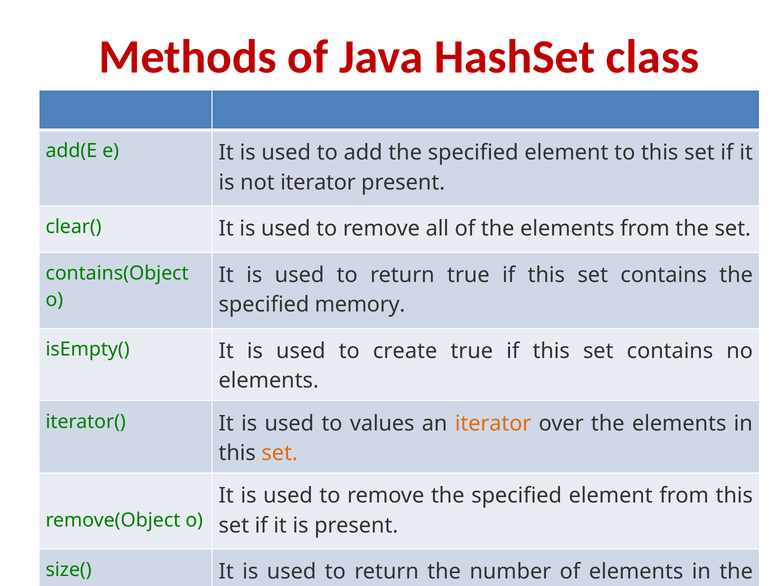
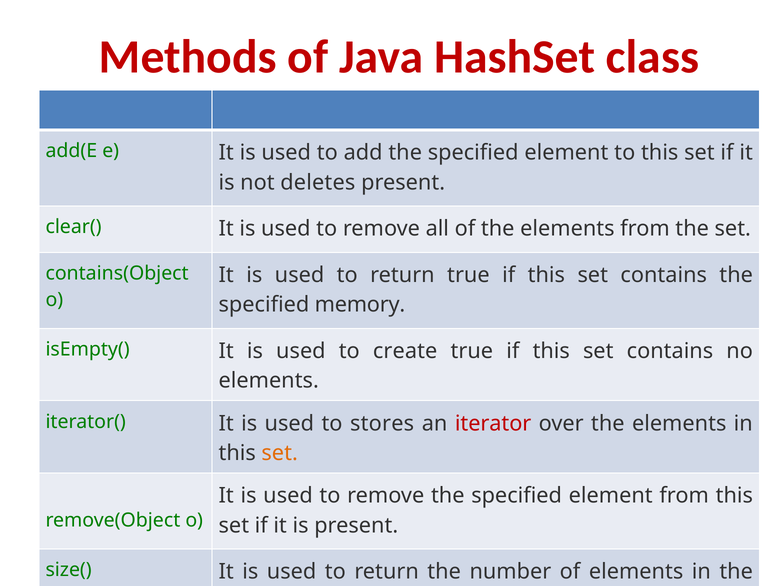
not iterator: iterator -> deletes (318, 182)
values: values -> stores (382, 423)
iterator colour: orange -> red (493, 423)
